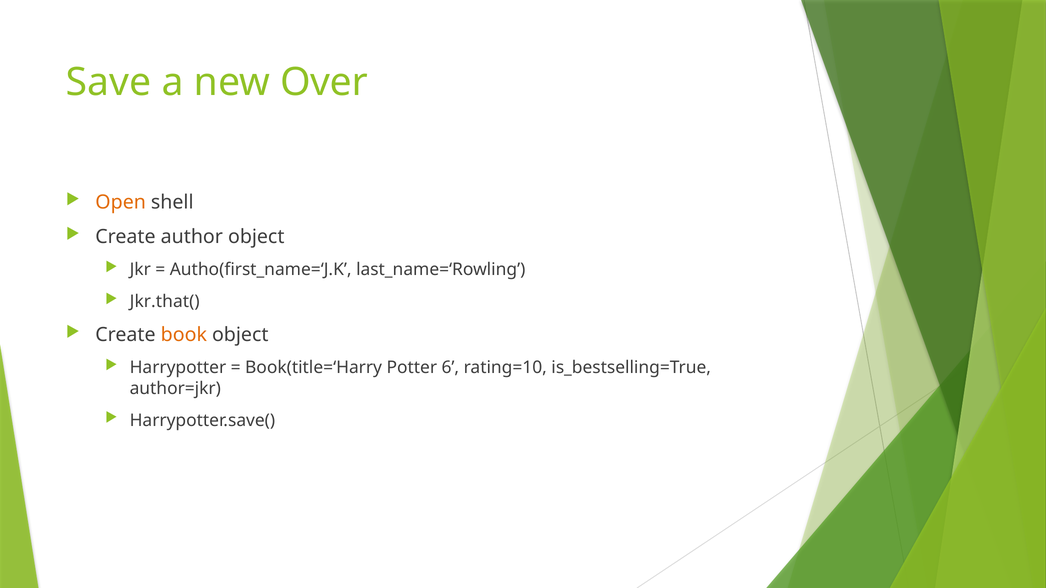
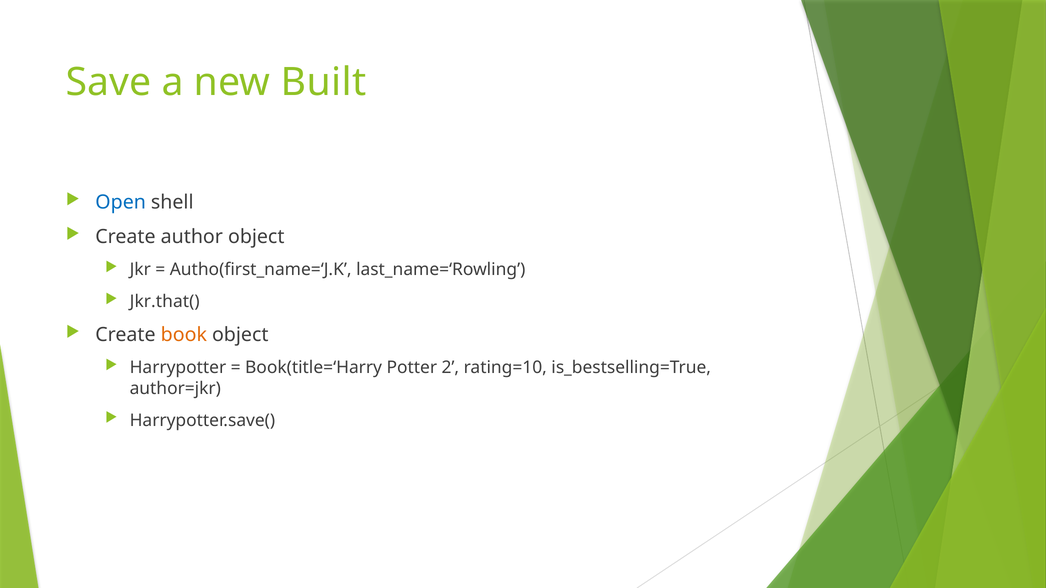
Over: Over -> Built (324, 82)
Open colour: orange -> blue (121, 202)
6: 6 -> 2 (450, 368)
